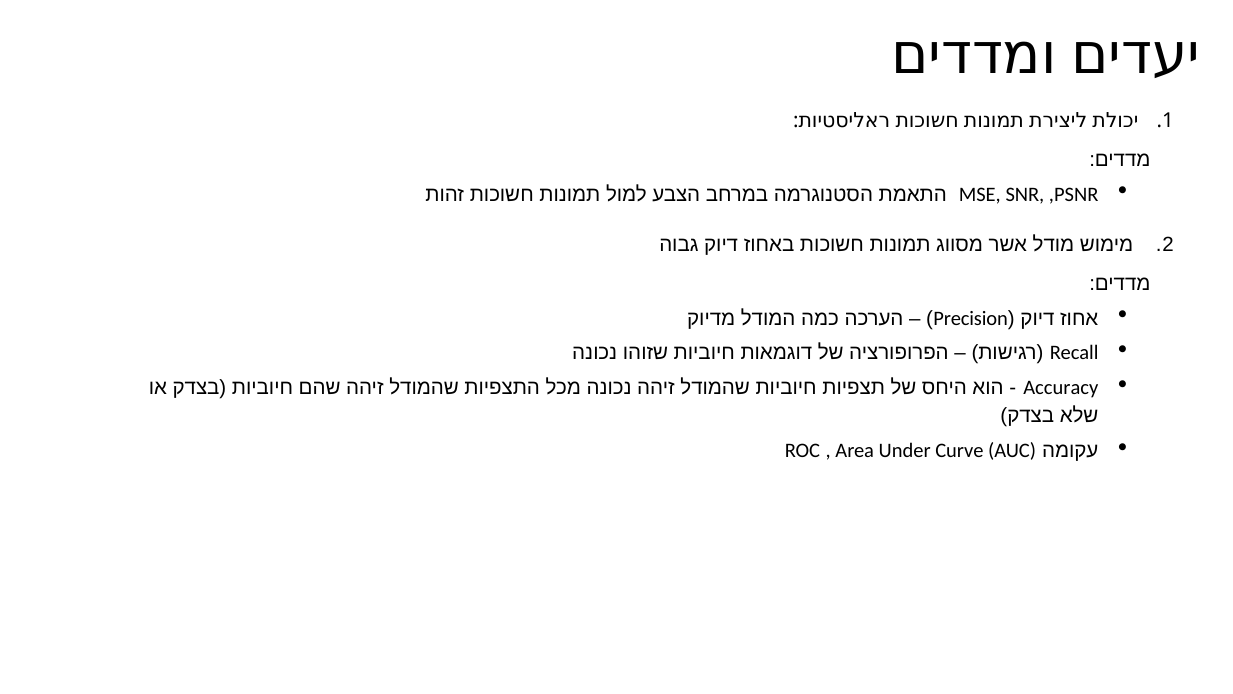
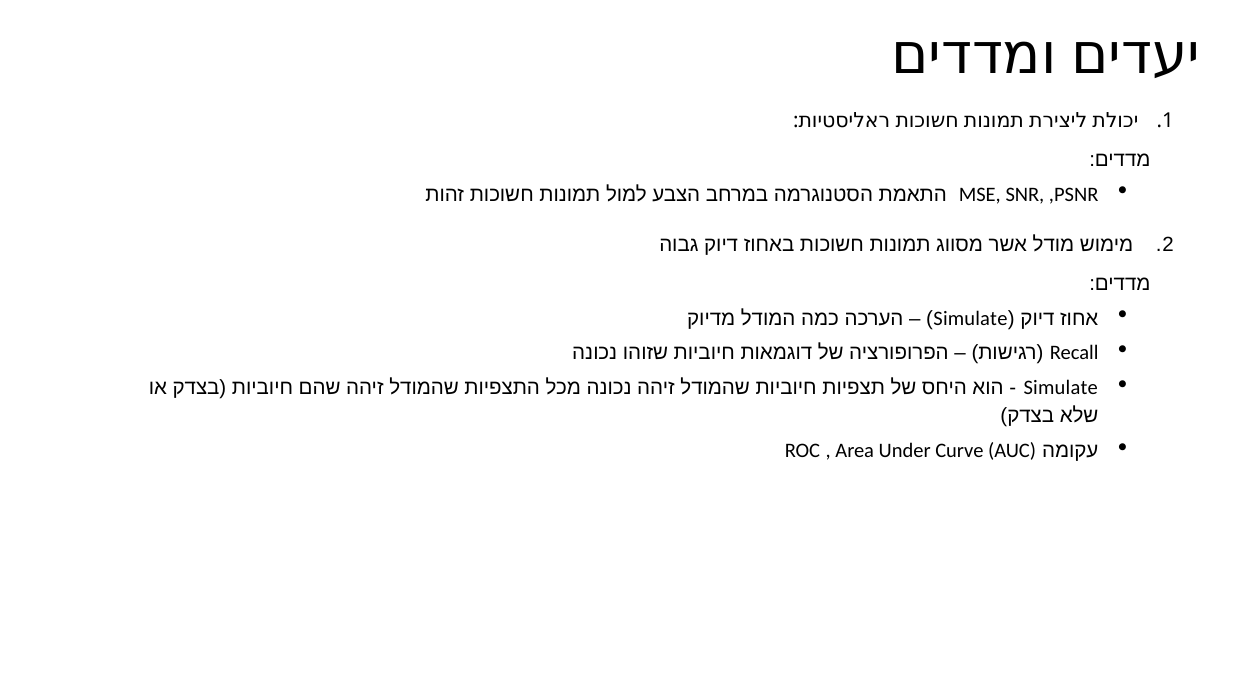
Precision: Precision -> Simulate (970, 318)
Accuracy: Accuracy -> Simulate (1061, 388)
